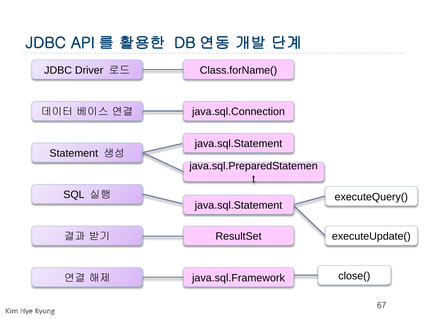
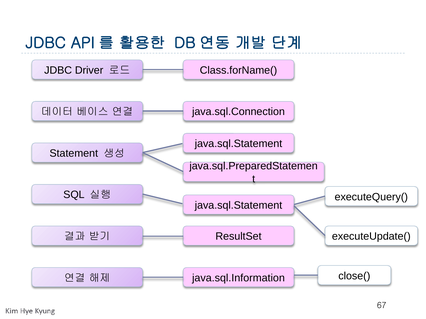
java.sql.Framework: java.sql.Framework -> java.sql.Information (238, 278)
